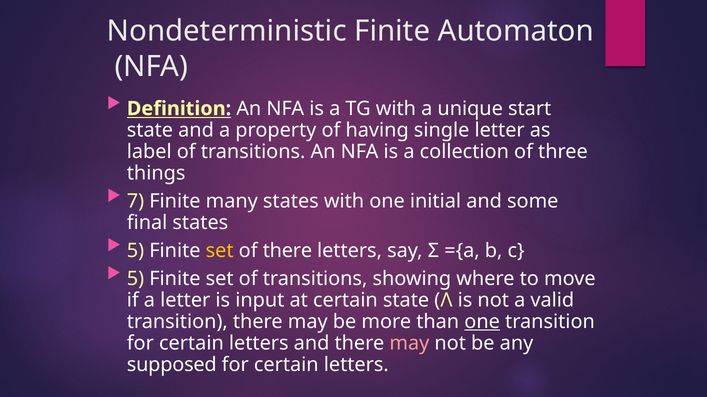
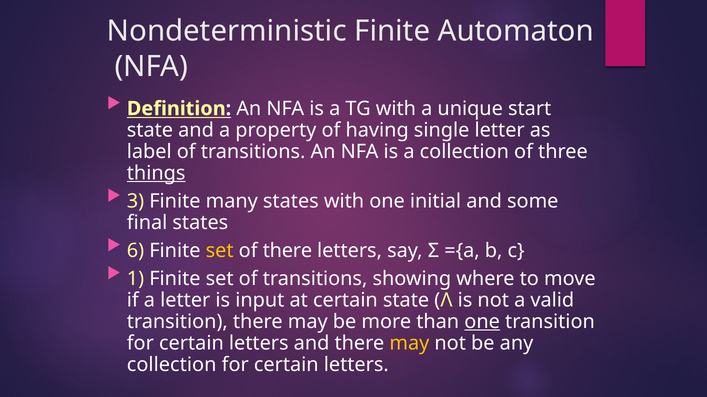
things underline: none -> present (156, 173)
7: 7 -> 3 (135, 201)
5: 5 -> 6 (135, 251)
5: 5 -> 1 (135, 279)
may colour: pink -> yellow (409, 344)
supposed: supposed -> collection (172, 365)
